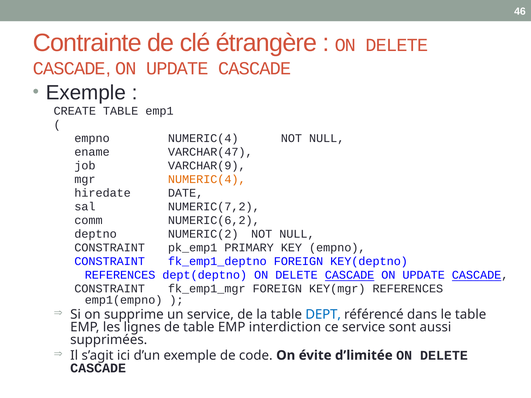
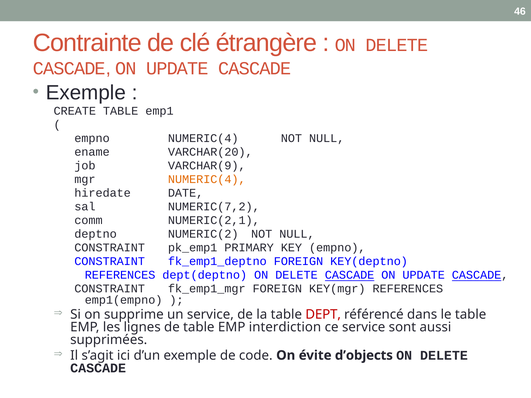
VARCHAR(47: VARCHAR(47 -> VARCHAR(20 (210, 152)
NUMERIC(6,2: NUMERIC(6,2 -> NUMERIC(2,1 (214, 220)
DEPT colour: blue -> red (323, 315)
d’limitée: d’limitée -> d’objects (364, 356)
